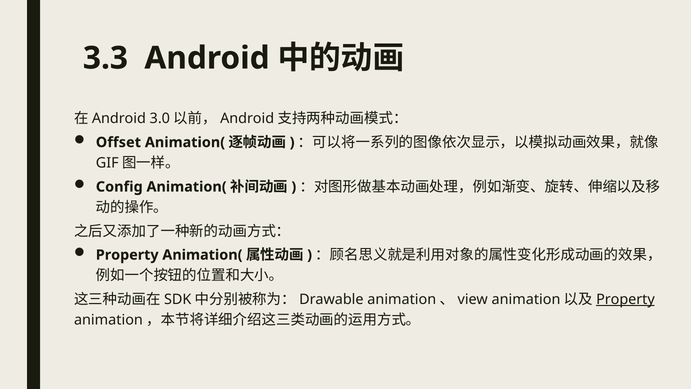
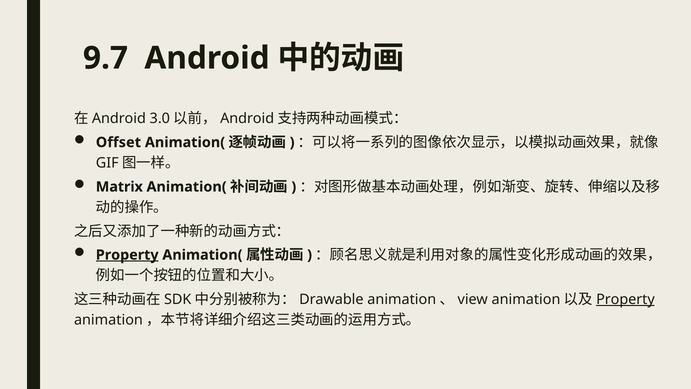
3.3: 3.3 -> 9.7 (105, 58)
Config: Config -> Matrix (119, 187)
Property underline: none -> present (127, 255)
